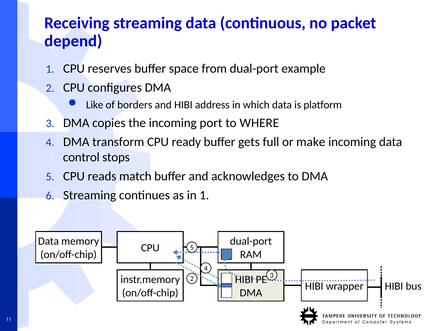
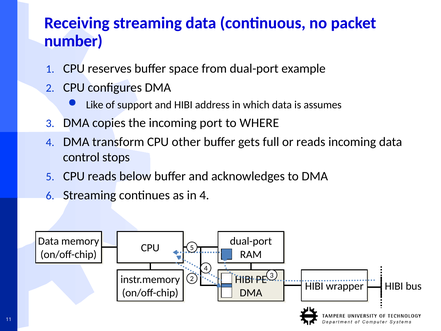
depend: depend -> number (73, 41)
borders: borders -> support (135, 105)
platform: platform -> assumes (323, 105)
ready: ready -> other (186, 142)
or make: make -> reads (311, 142)
match: match -> below (135, 176)
in 1: 1 -> 4 (204, 195)
